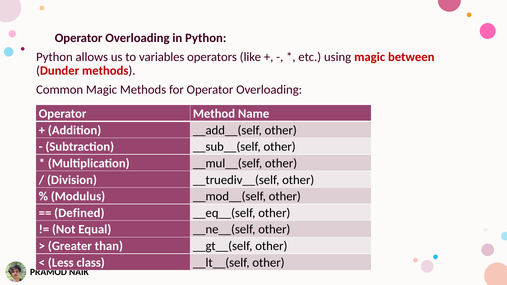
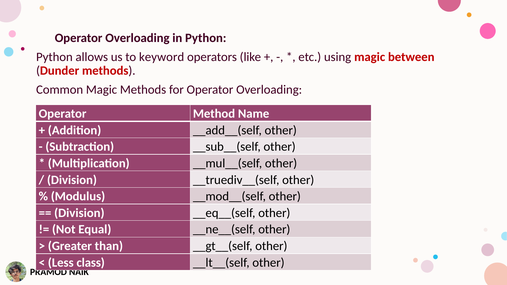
variables: variables -> keyword (162, 57)
Defined: Defined -> Division (79, 213)
